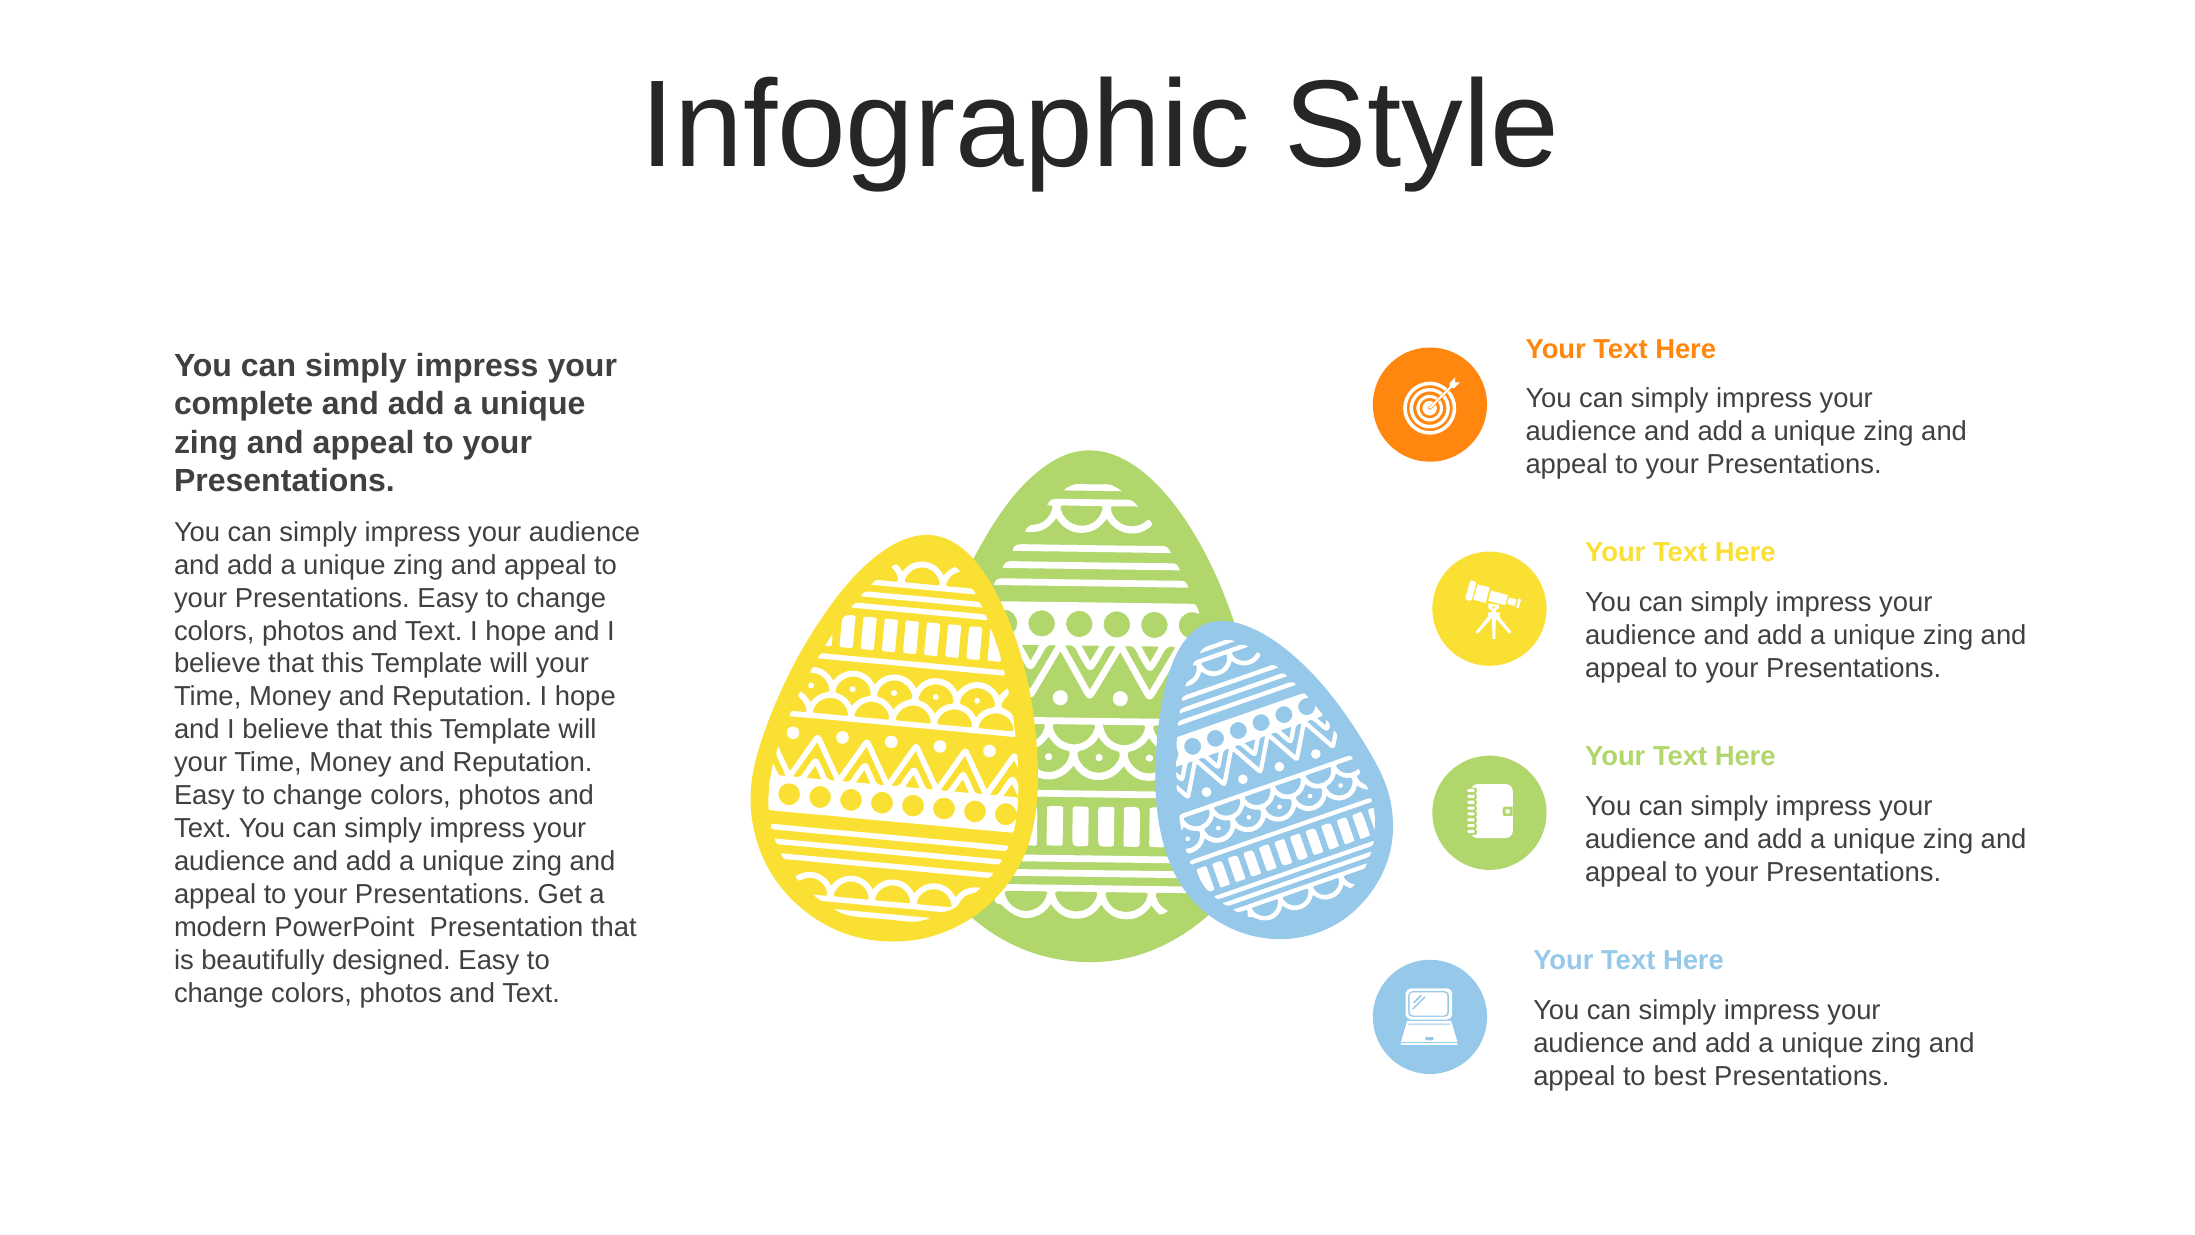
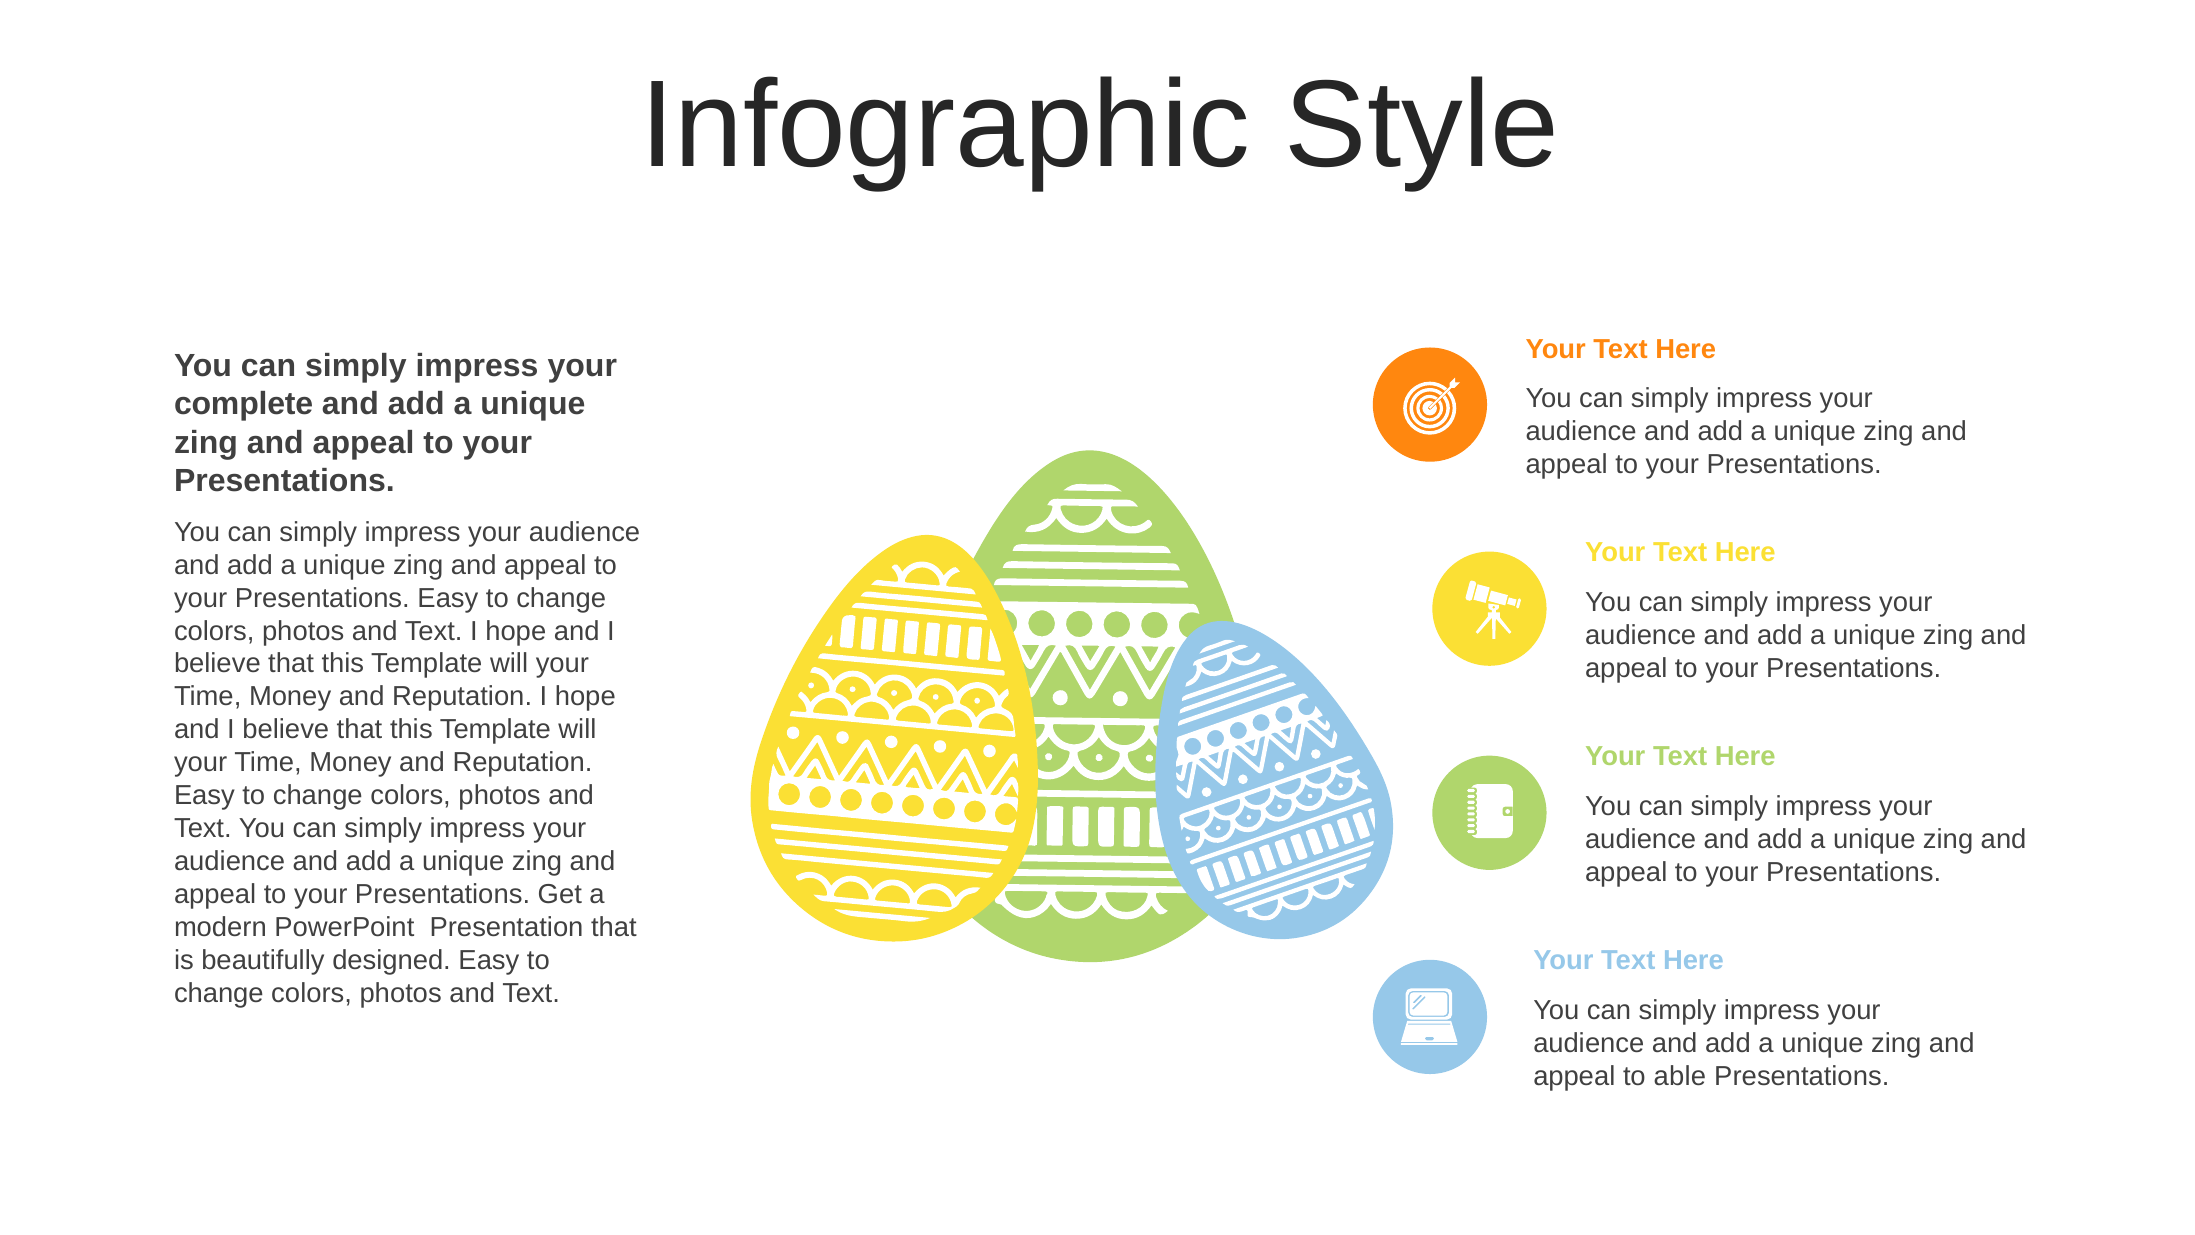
best: best -> able (1680, 1076)
